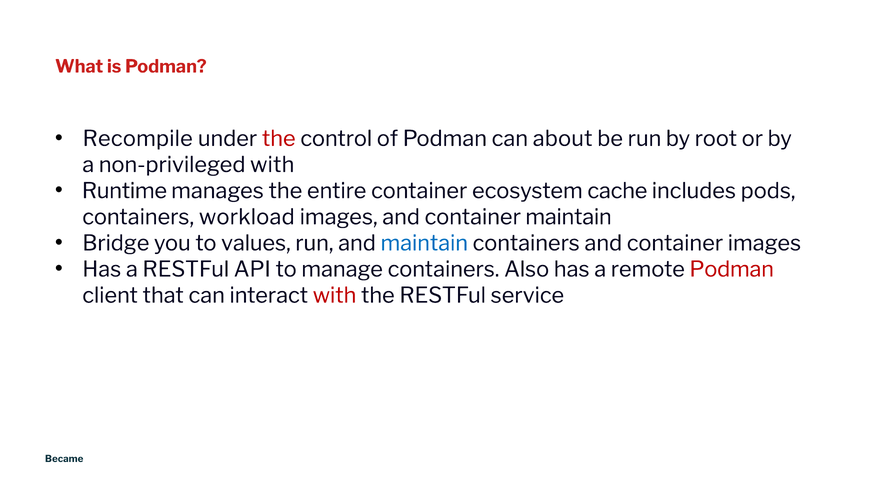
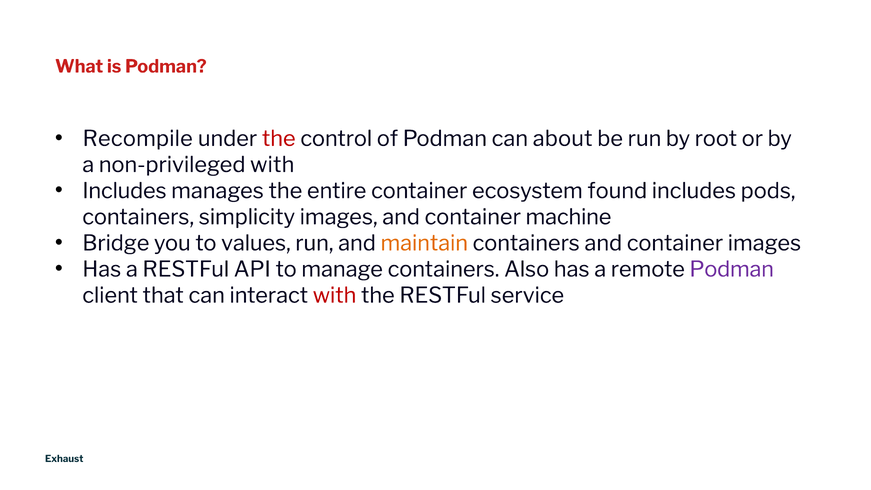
Runtime: Runtime -> Includes (124, 191)
cache: cache -> found (617, 191)
workload: workload -> simplicity (247, 217)
container maintain: maintain -> machine (568, 217)
maintain colour: blue -> orange (424, 243)
Podman colour: red -> purple (732, 269)
Became: Became -> Exhaust (64, 459)
